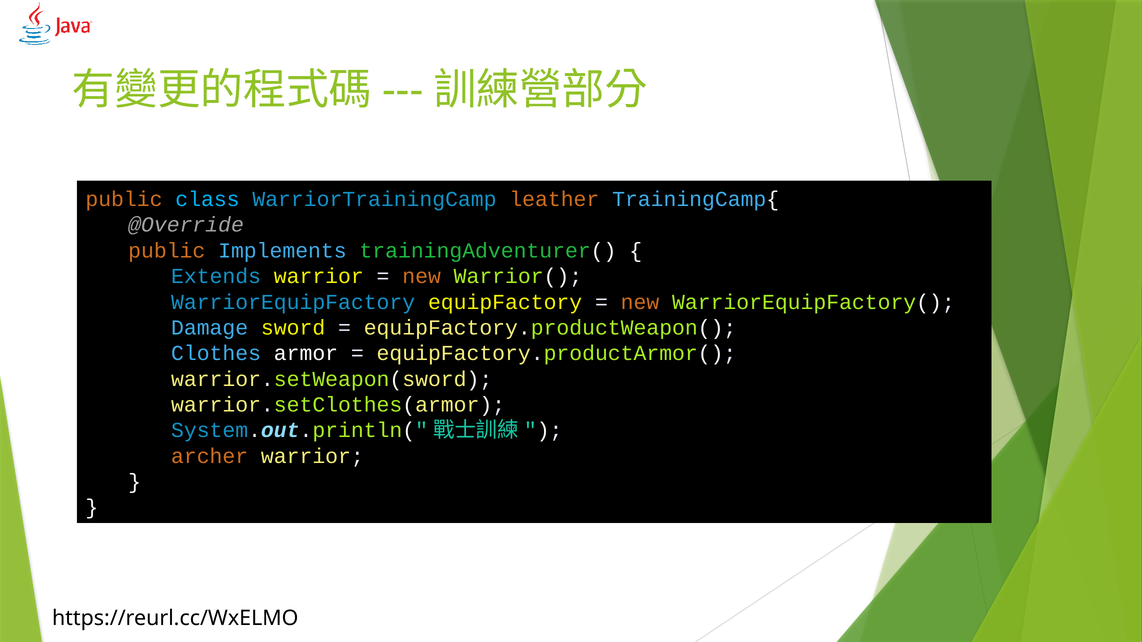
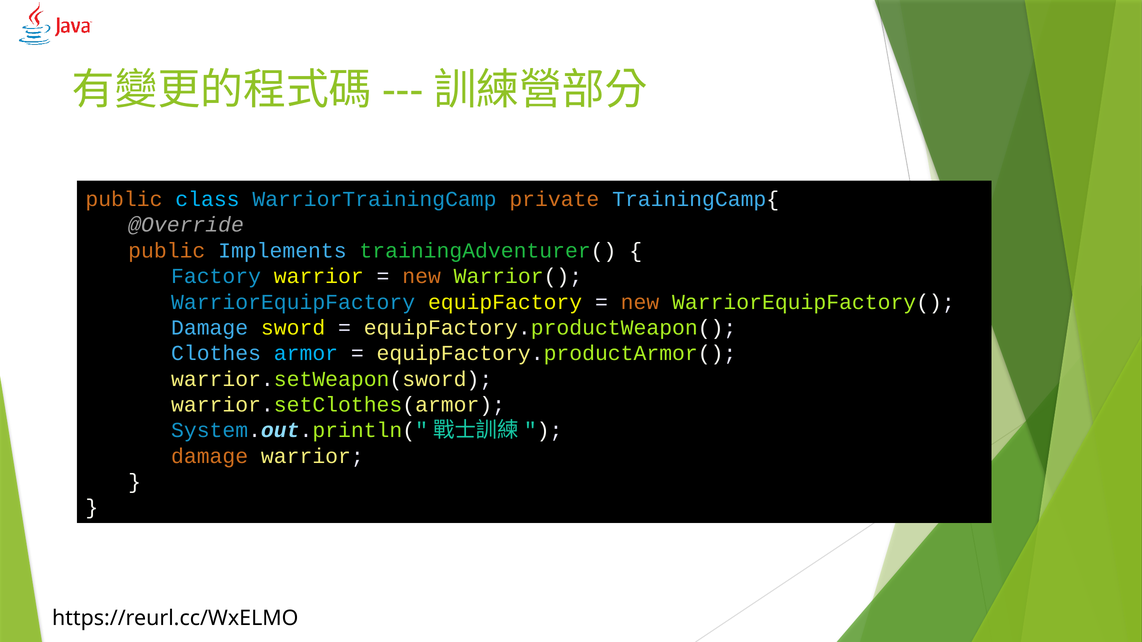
leather: leather -> private (554, 199)
Extends: Extends -> Factory (216, 276)
armor colour: white -> light blue (306, 354)
archer: archer -> damage (210, 456)
